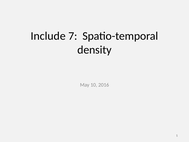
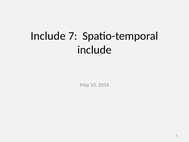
density: density -> include (94, 50)
